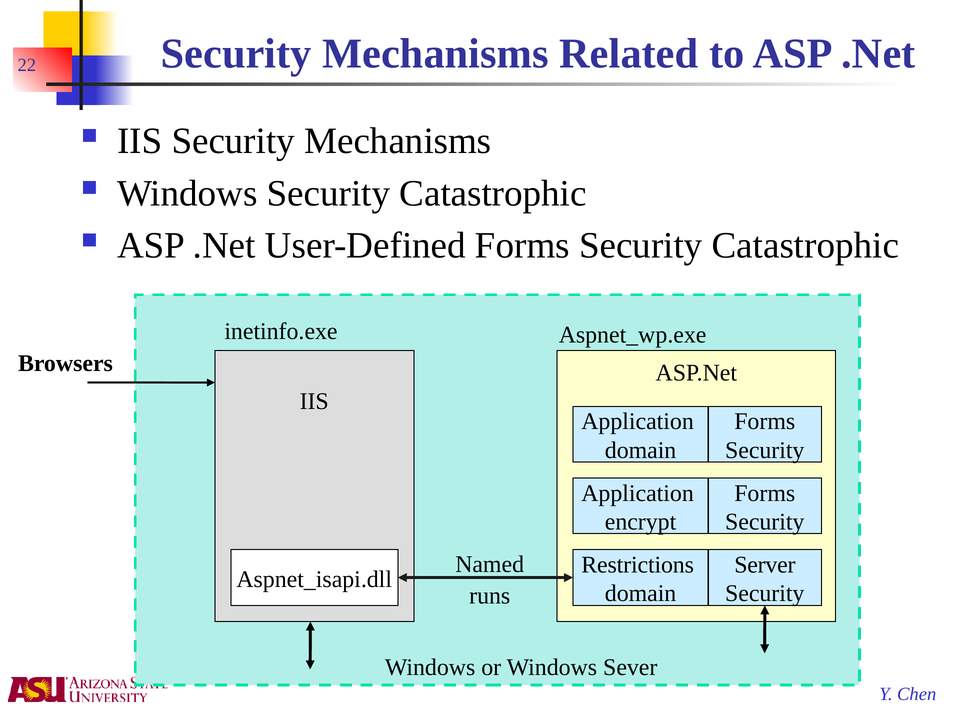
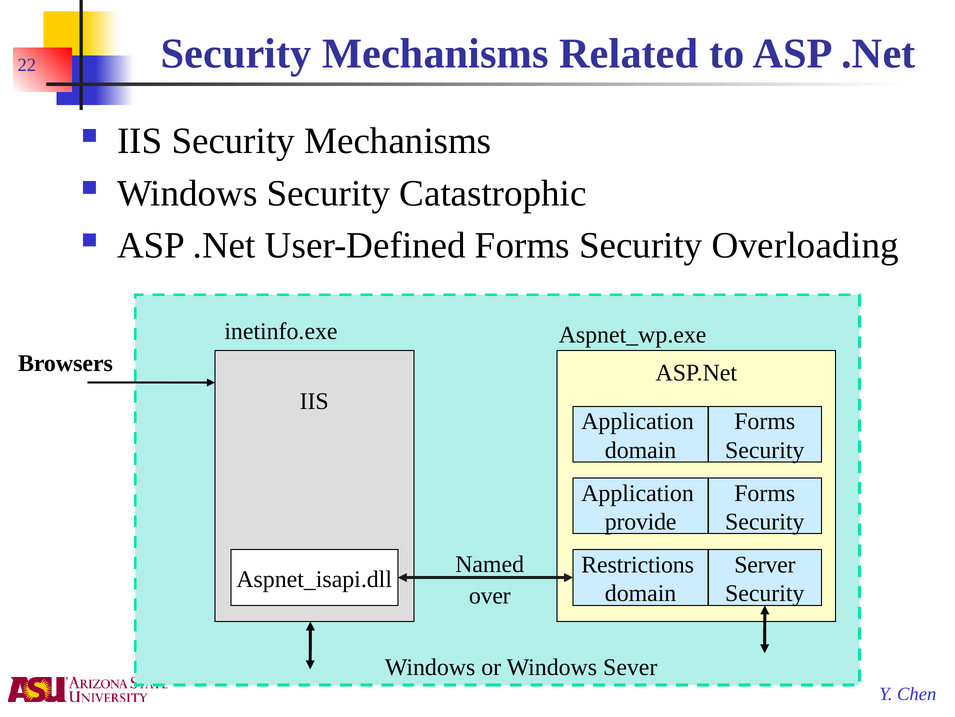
Forms Security Catastrophic: Catastrophic -> Overloading (805, 245)
encrypt: encrypt -> provide (641, 521)
runs: runs -> over (490, 595)
